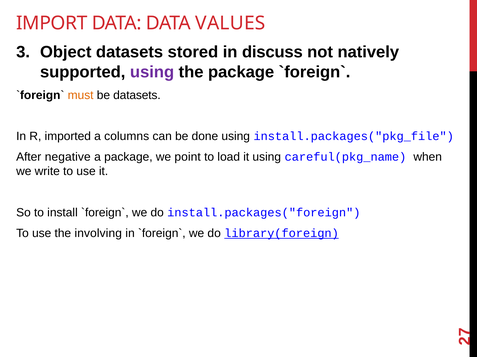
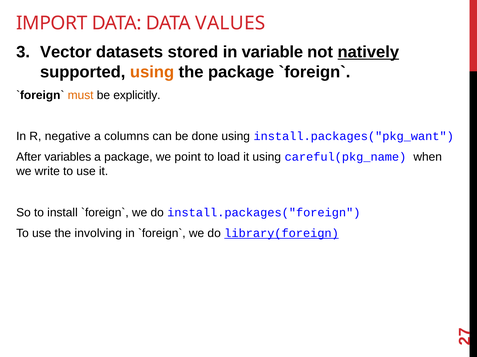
Object: Object -> Vector (66, 52)
discuss: discuss -> variable (272, 52)
natively underline: none -> present (368, 52)
using colour: purple -> orange (152, 72)
be datasets: datasets -> explicitly (137, 95)
imported: imported -> negative (68, 137)
install.packages("pkg_file: install.packages("pkg_file -> install.packages("pkg_want (354, 137)
negative: negative -> variables (68, 157)
